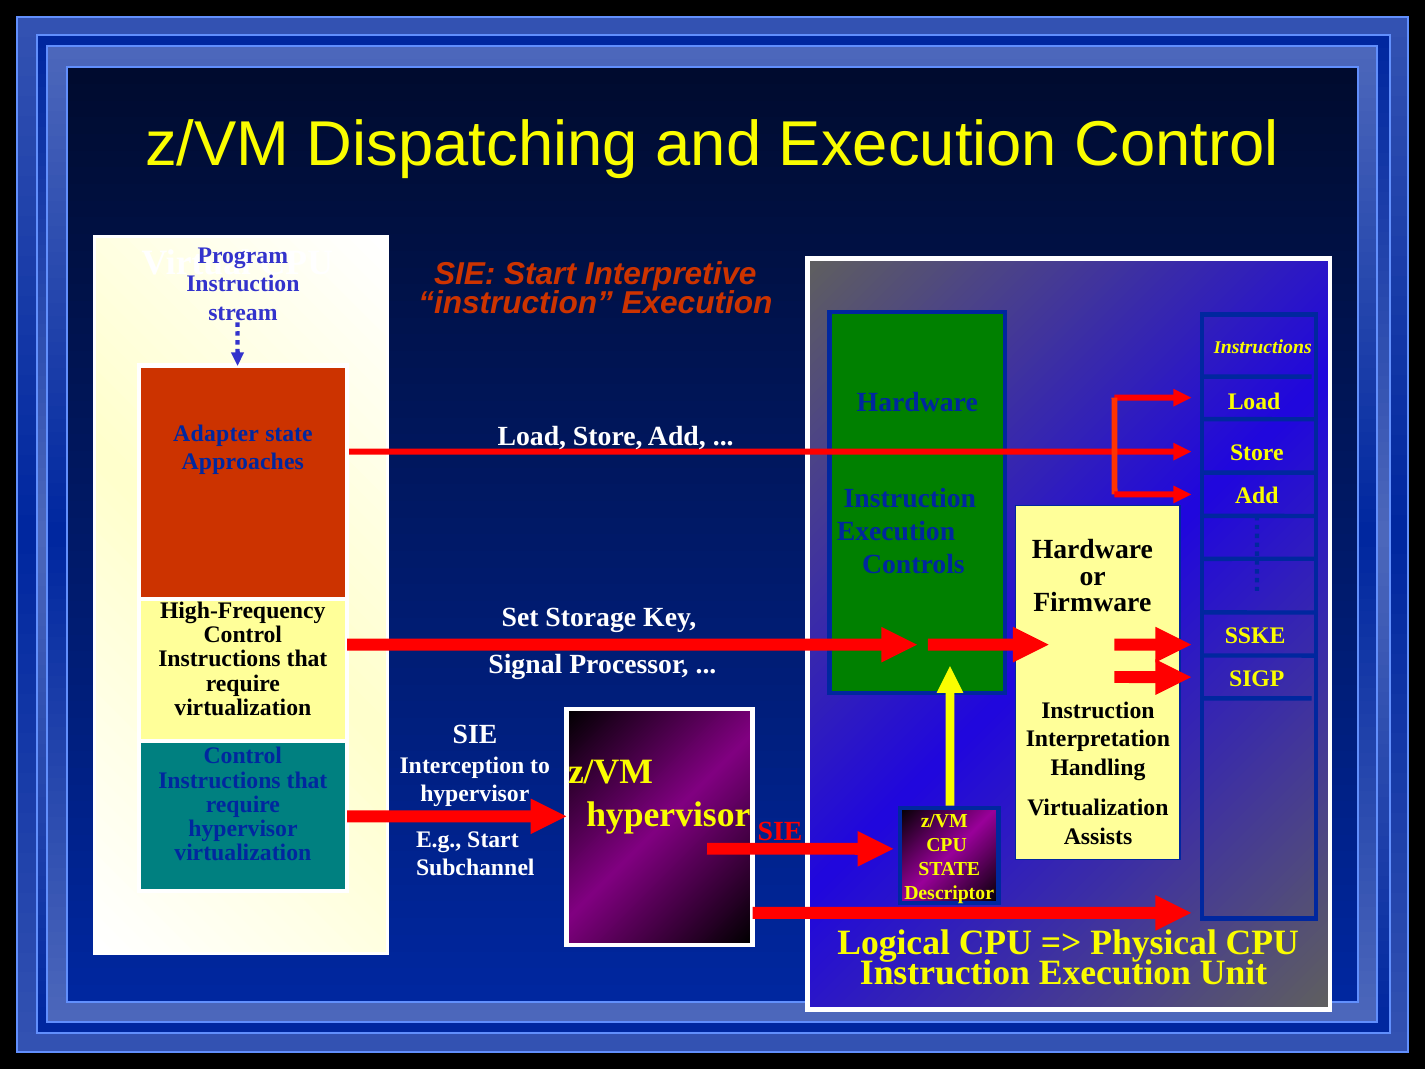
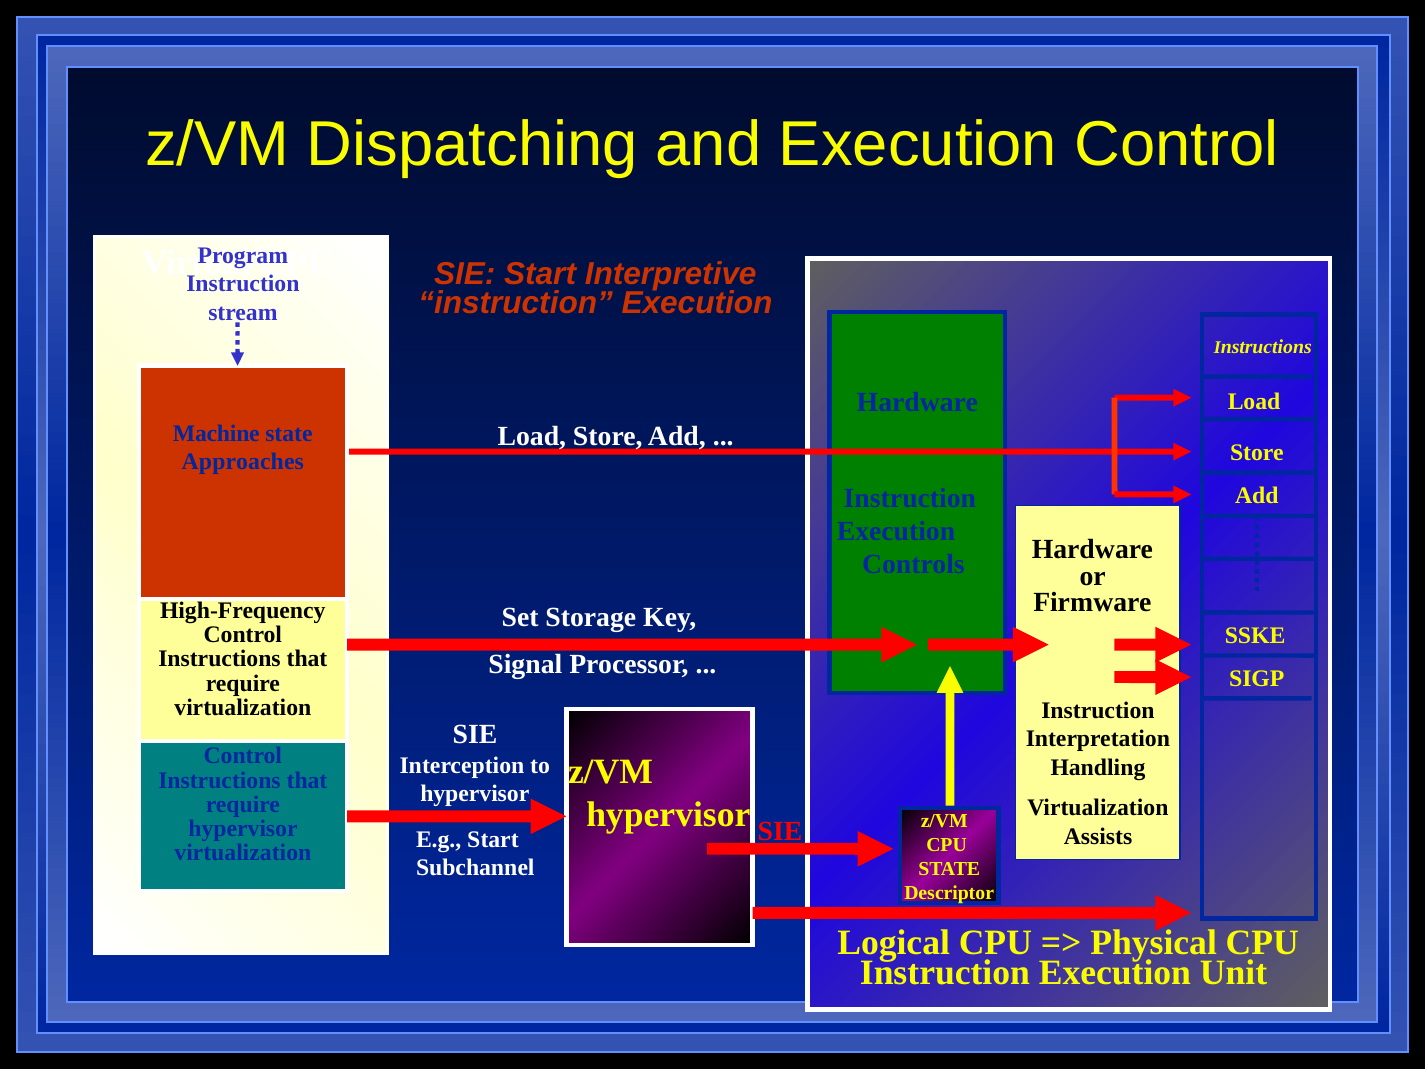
Adapter: Adapter -> Machine (216, 433)
